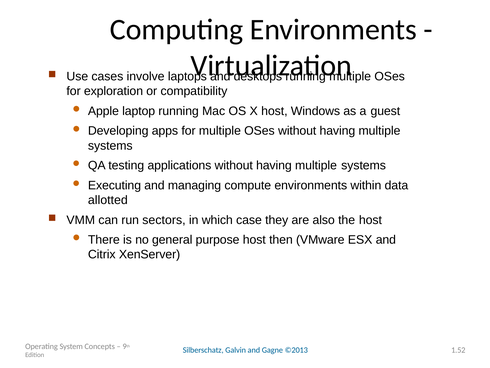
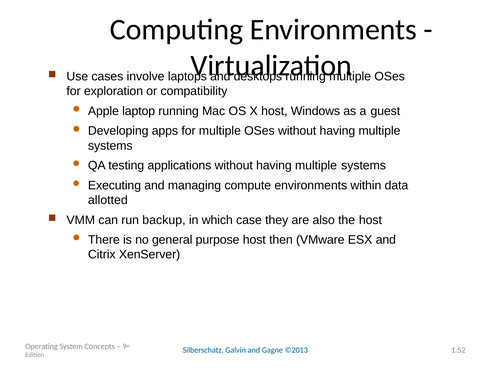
sectors: sectors -> backup (164, 220)
